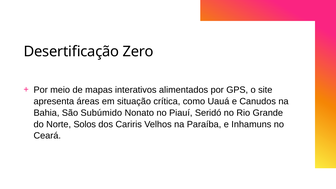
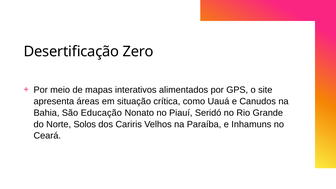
Subúmido: Subúmido -> Educação (101, 113)
